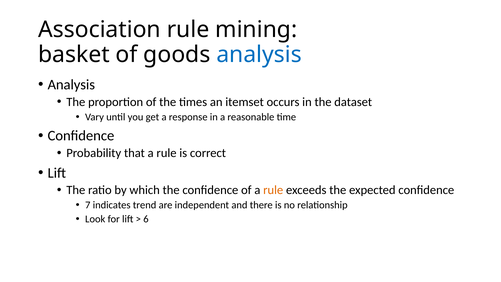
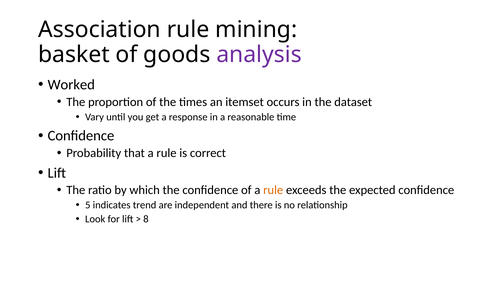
analysis colour: blue -> purple (259, 54)
Analysis: Analysis -> Worked (71, 85)
7: 7 -> 5 (88, 205)
6: 6 -> 8 (146, 219)
